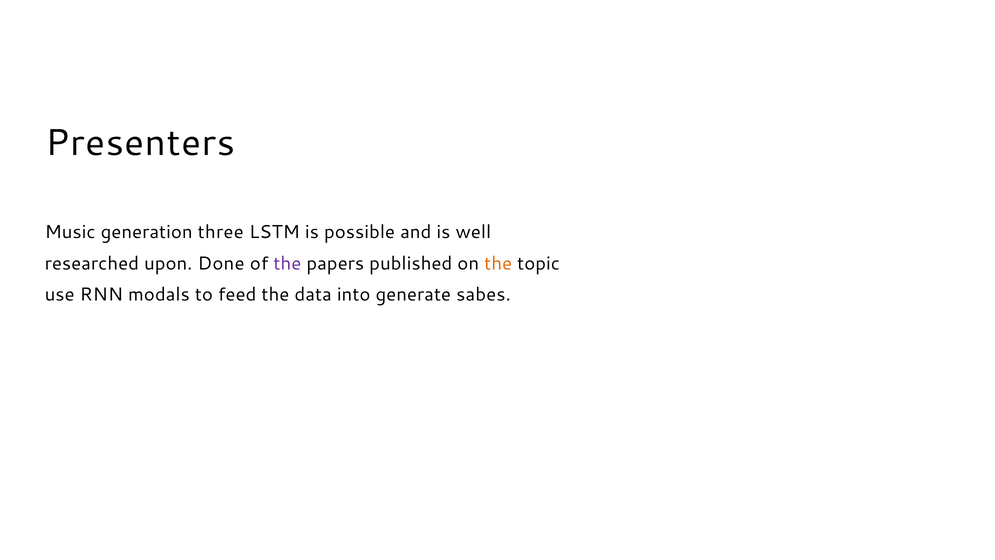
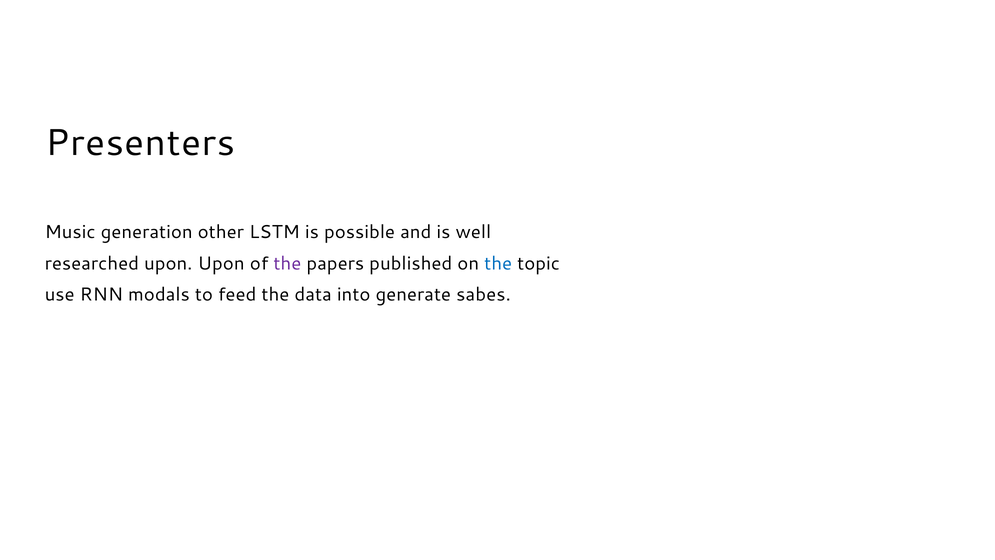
three: three -> other (221, 232)
upon Done: Done -> Upon (221, 263)
the colour: orange -> blue (498, 263)
